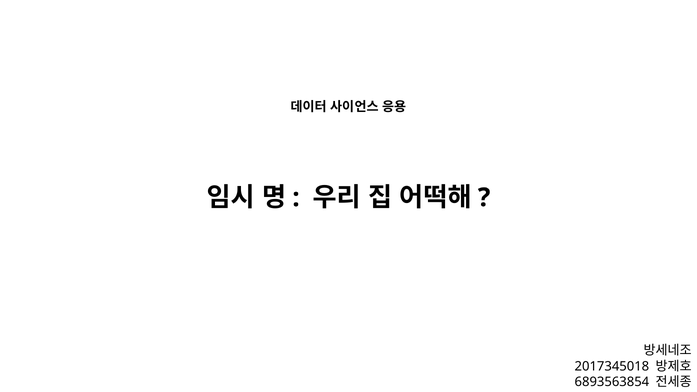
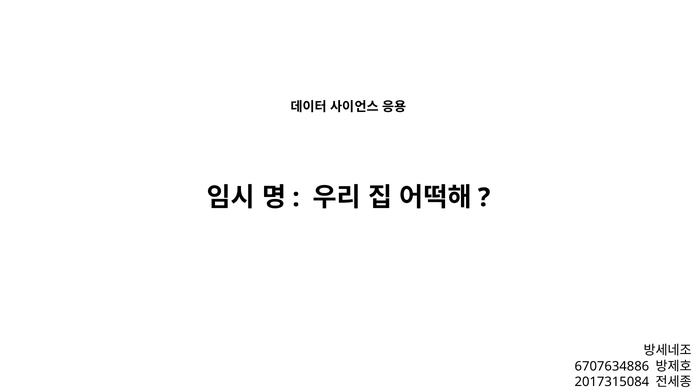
2017345018: 2017345018 -> 6707634886 (612, 366)
6893563854: 6893563854 -> 2017315084 (612, 382)
